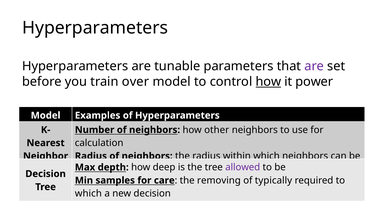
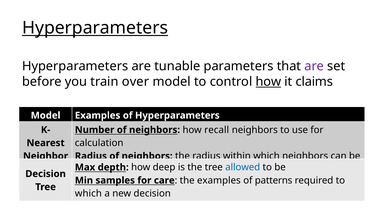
Hyperparameters underline: none -> present (95, 28)
power: power -> claims (314, 82)
other: other -> recall (217, 130)
allowed colour: purple -> blue (243, 167)
the removing: removing -> examples (219, 180)
typically: typically -> patterns (274, 180)
